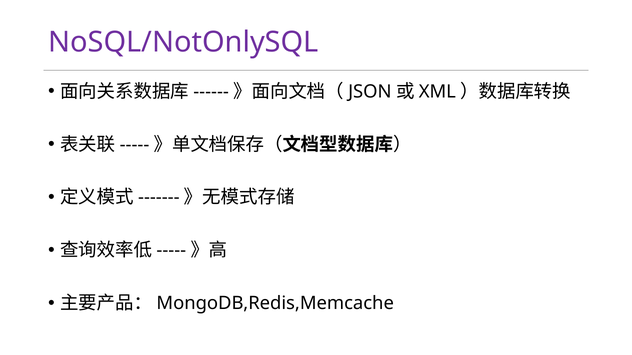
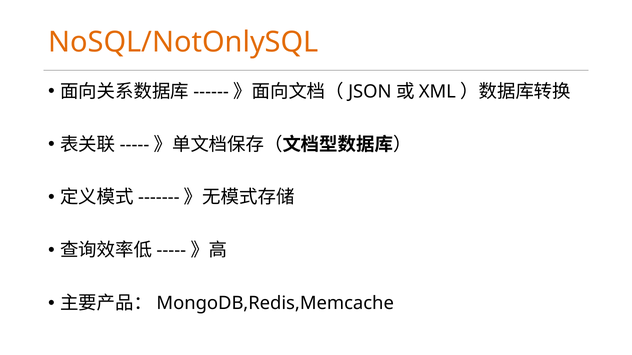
NoSQL/NotOnlySQL colour: purple -> orange (183, 42)
